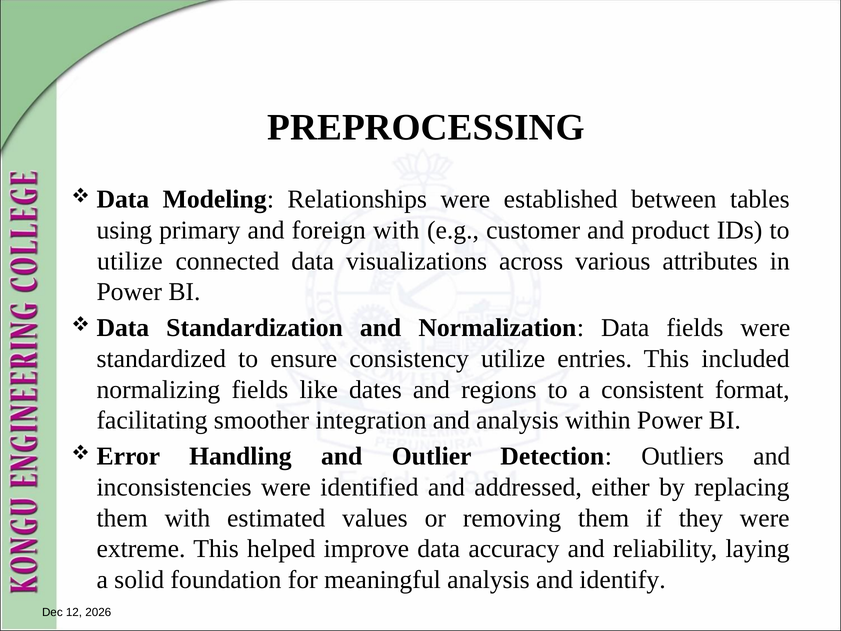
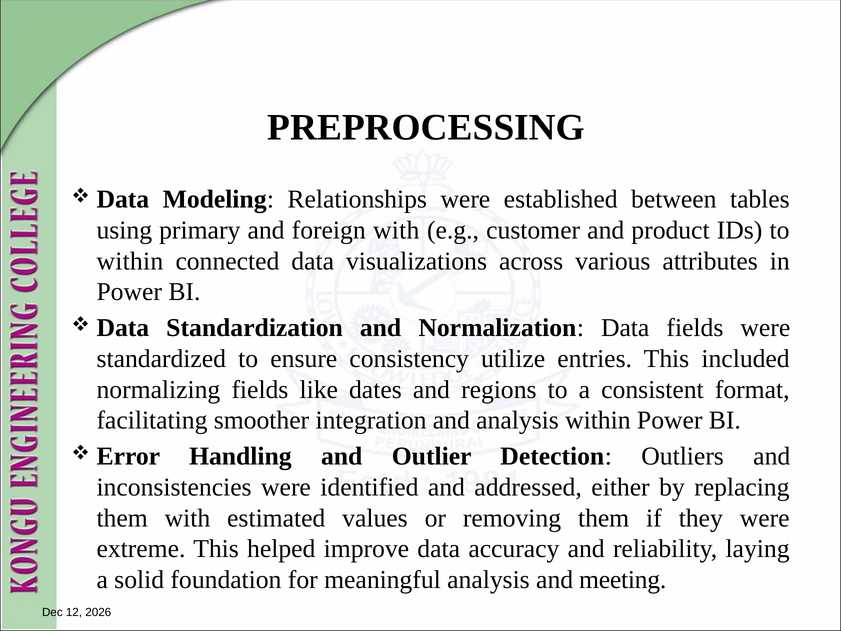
utilize: utilize -> within (130, 261)
identify: identify -> meeting (623, 580)
